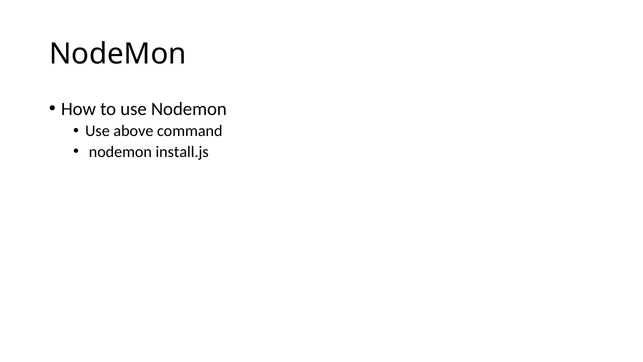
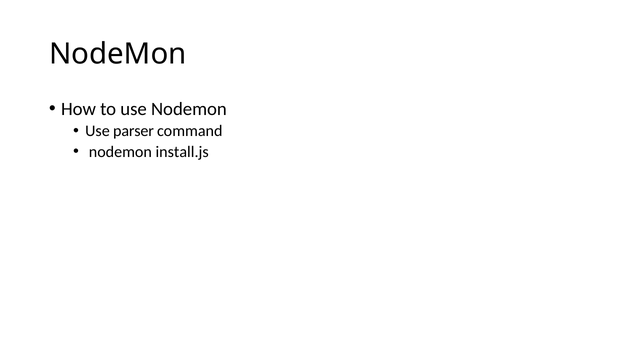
above: above -> parser (134, 131)
